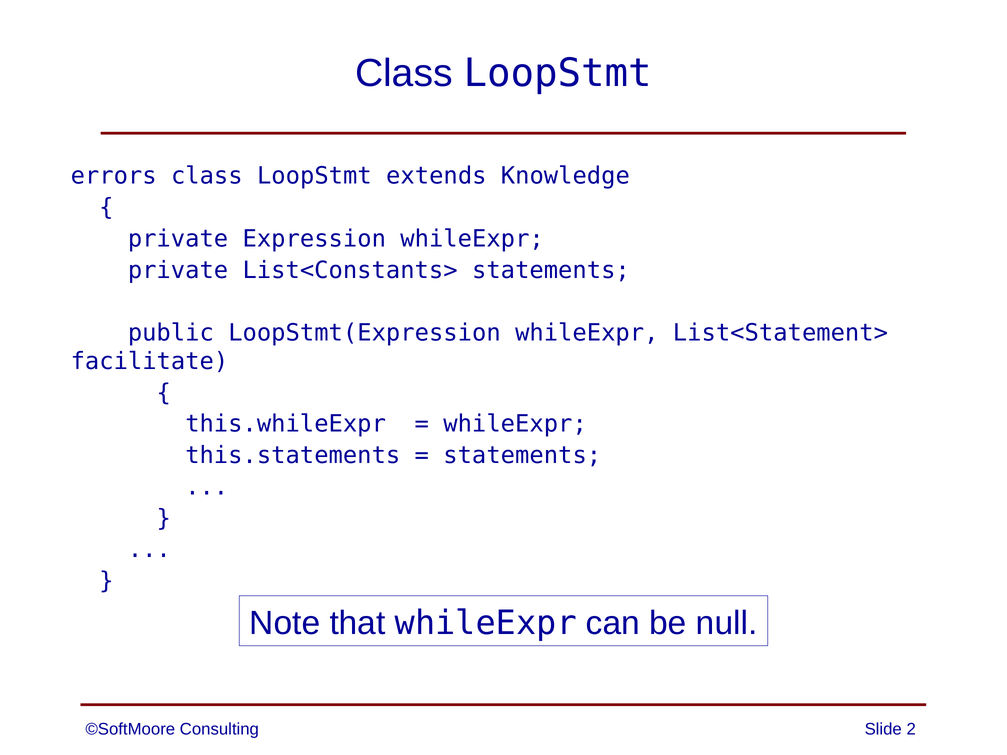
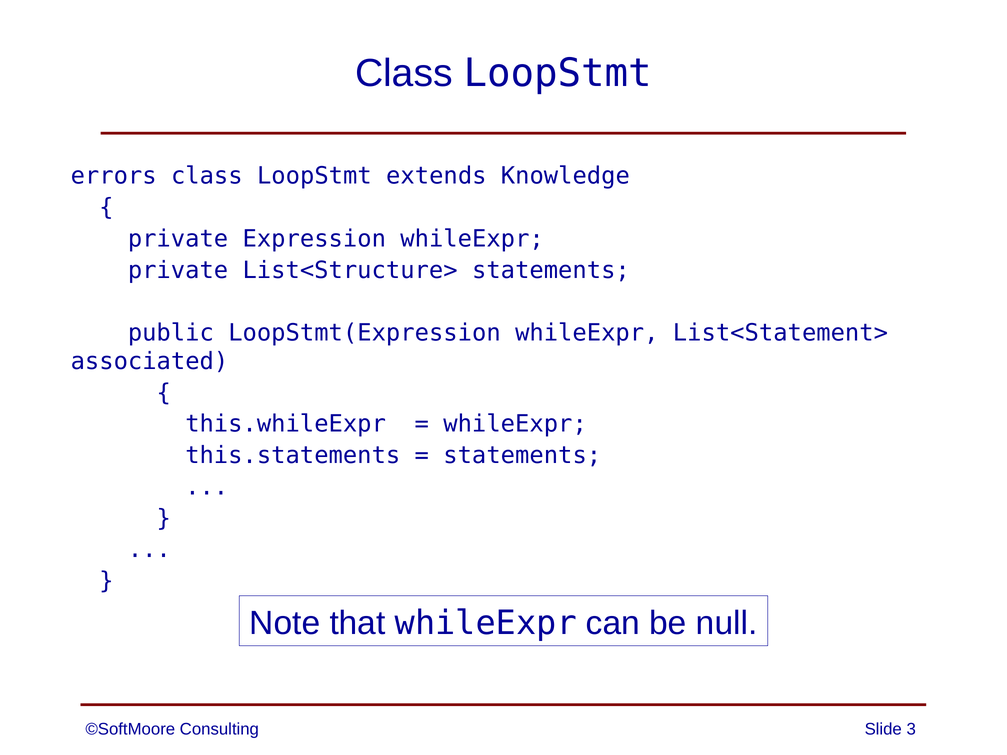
List<Constants>: List<Constants> -> List<Structure> (350, 270)
facilitate: facilitate -> associated (149, 362)
2: 2 -> 3 (911, 730)
